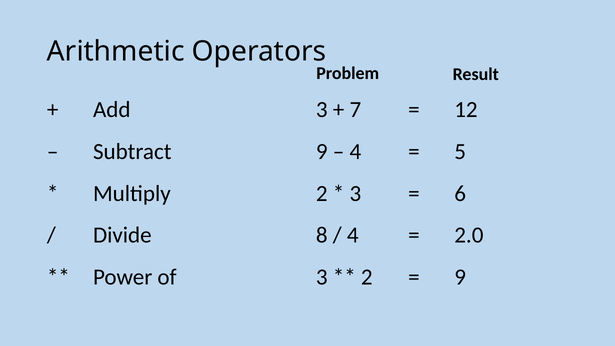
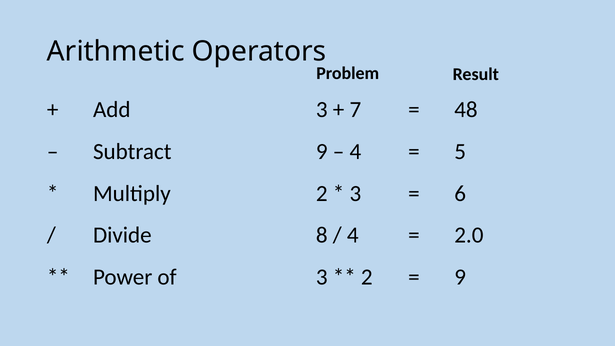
12: 12 -> 48 (466, 110)
